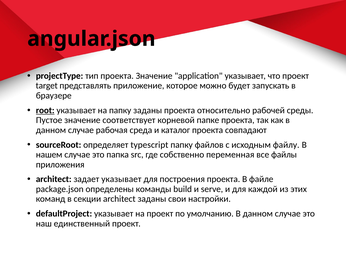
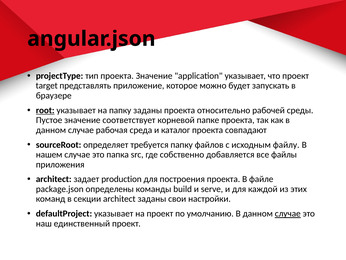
typescript: typescript -> требуется (149, 144)
переменная: переменная -> добавляется (230, 154)
задает указывает: указывает -> production (121, 179)
случае underline: none -> present (288, 213)
